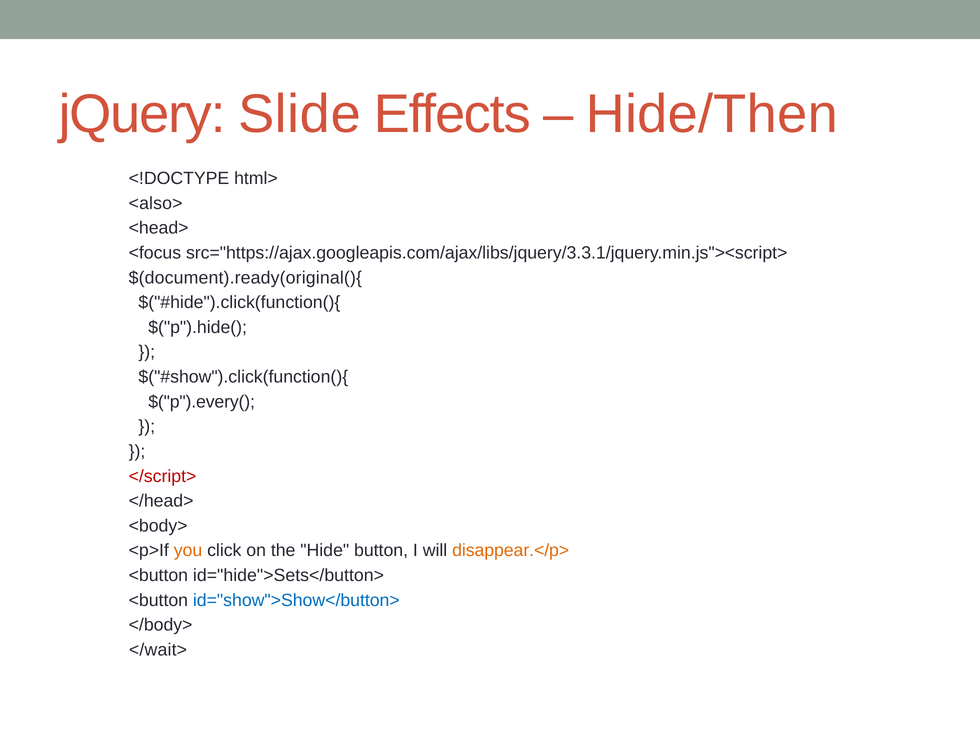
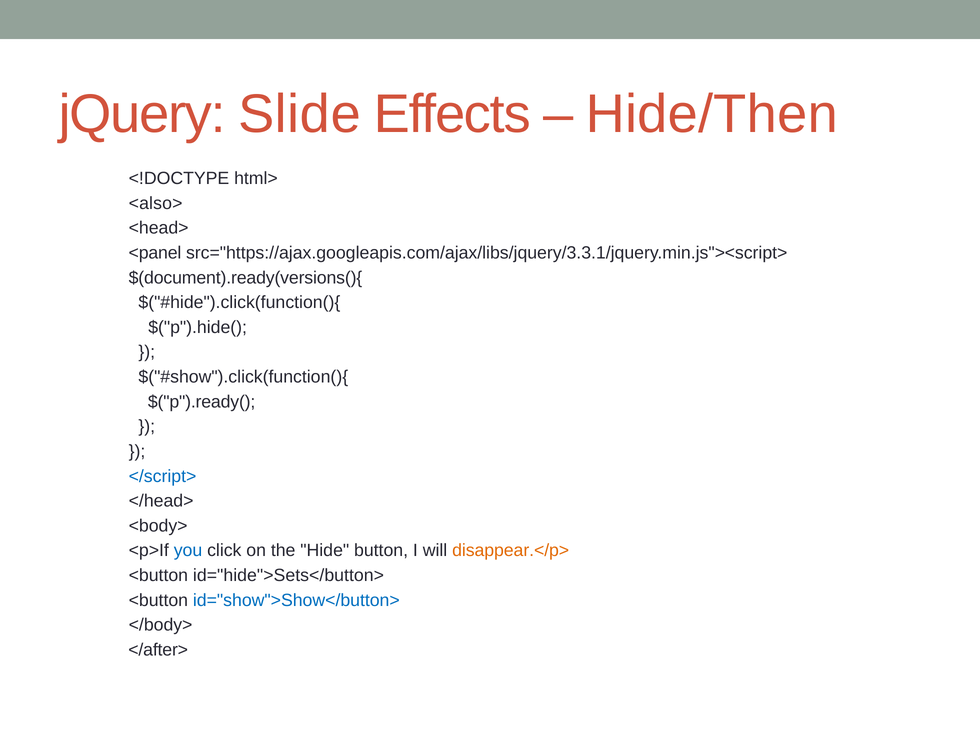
<focus: <focus -> <panel (155, 253)
$(document).ready(original(){: $(document).ready(original(){ -> $(document).ready(versions(){ (245, 278)
$("p").every(: $("p").every( -> $("p").ready( (202, 402)
</script> colour: red -> blue (163, 476)
you colour: orange -> blue (188, 551)
</wait>: </wait> -> </after> (158, 650)
